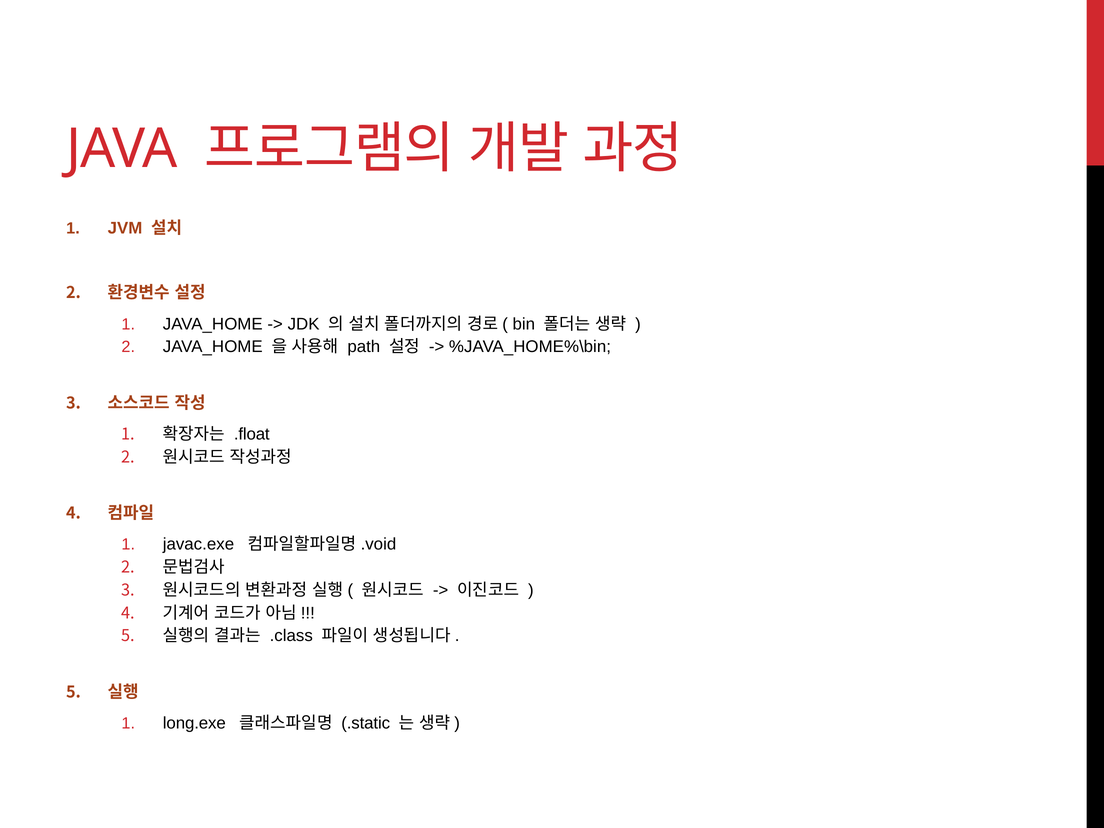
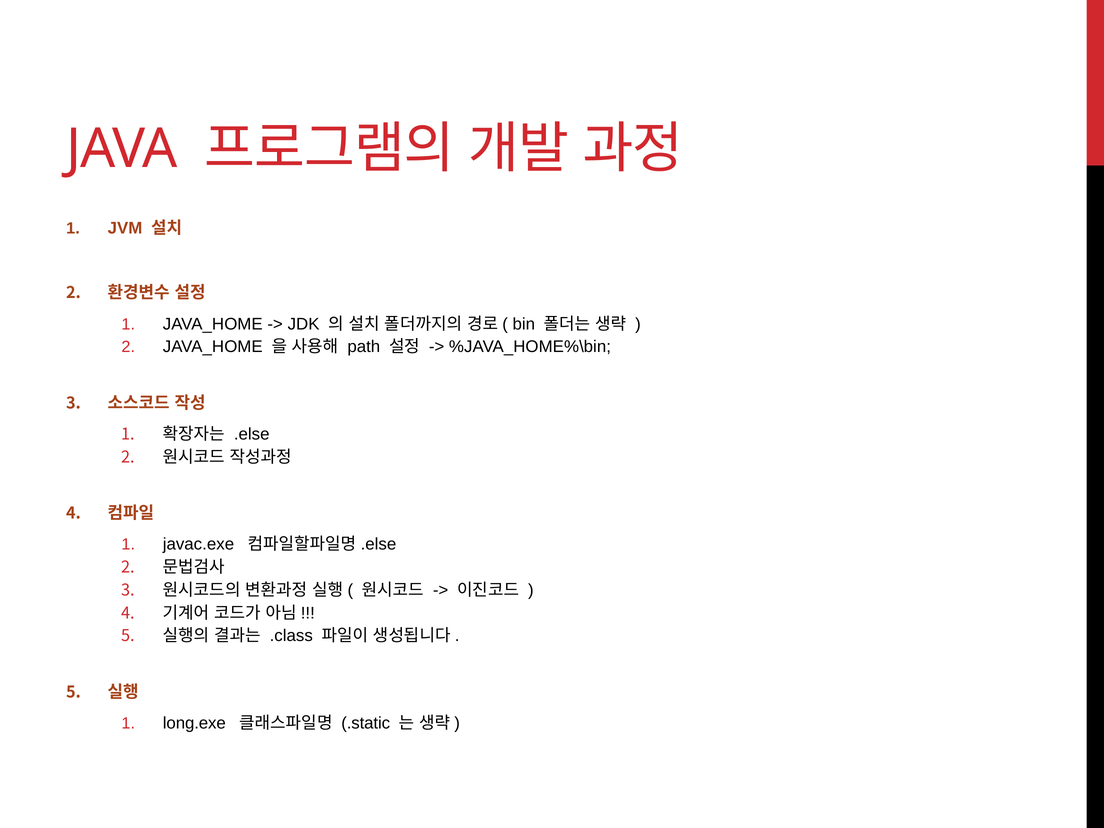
.float: .float -> .else (252, 434)
.void: .void -> .else (378, 544)
